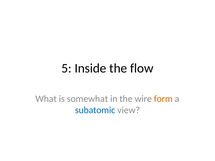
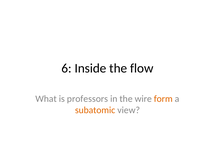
5: 5 -> 6 (66, 68)
somewhat: somewhat -> professors (88, 99)
subatomic colour: blue -> orange (95, 110)
